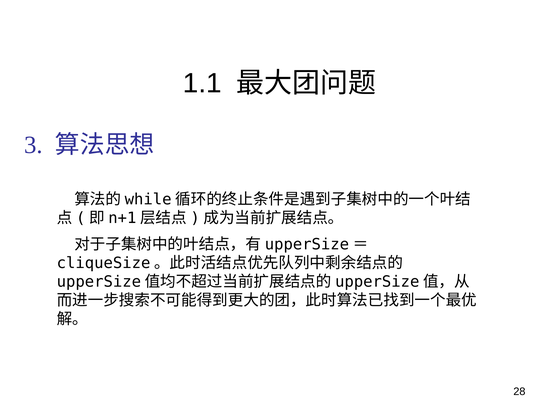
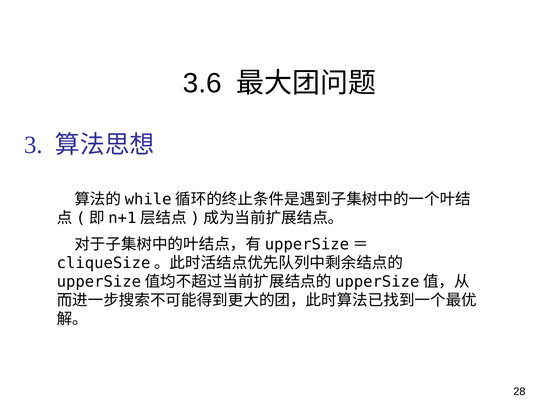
1.1: 1.1 -> 3.6 (202, 83)
